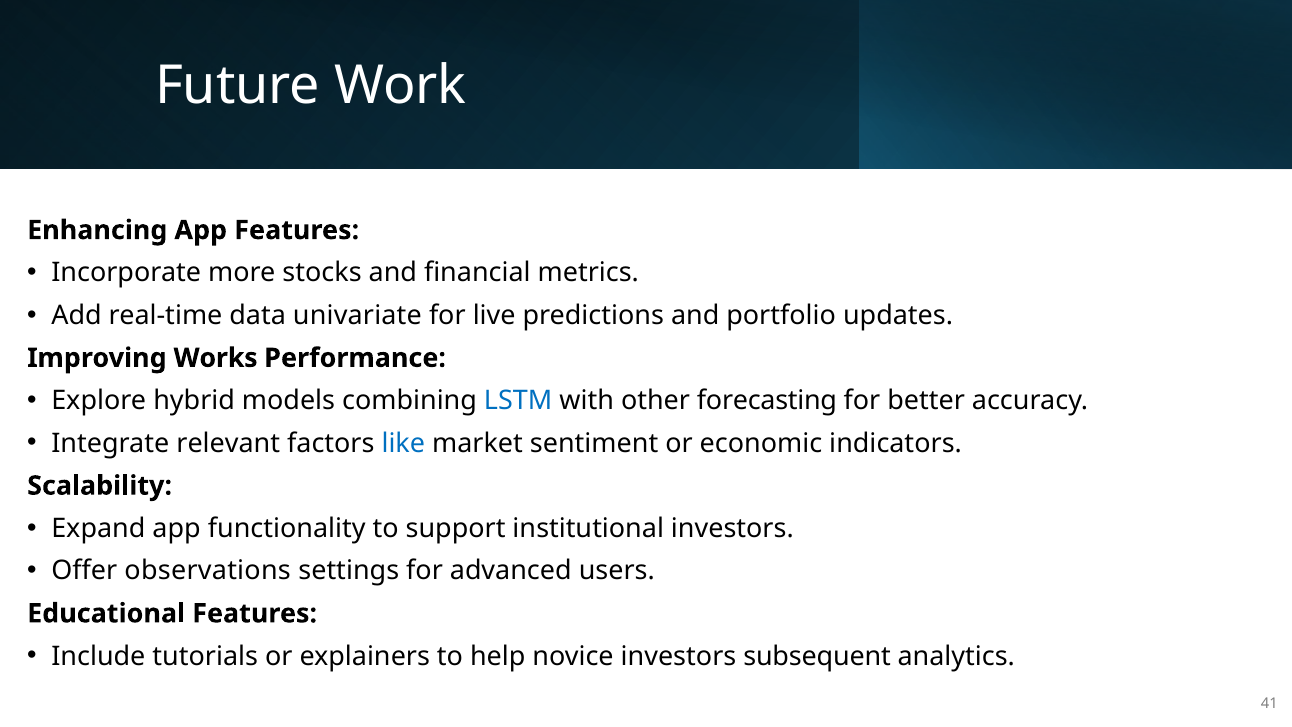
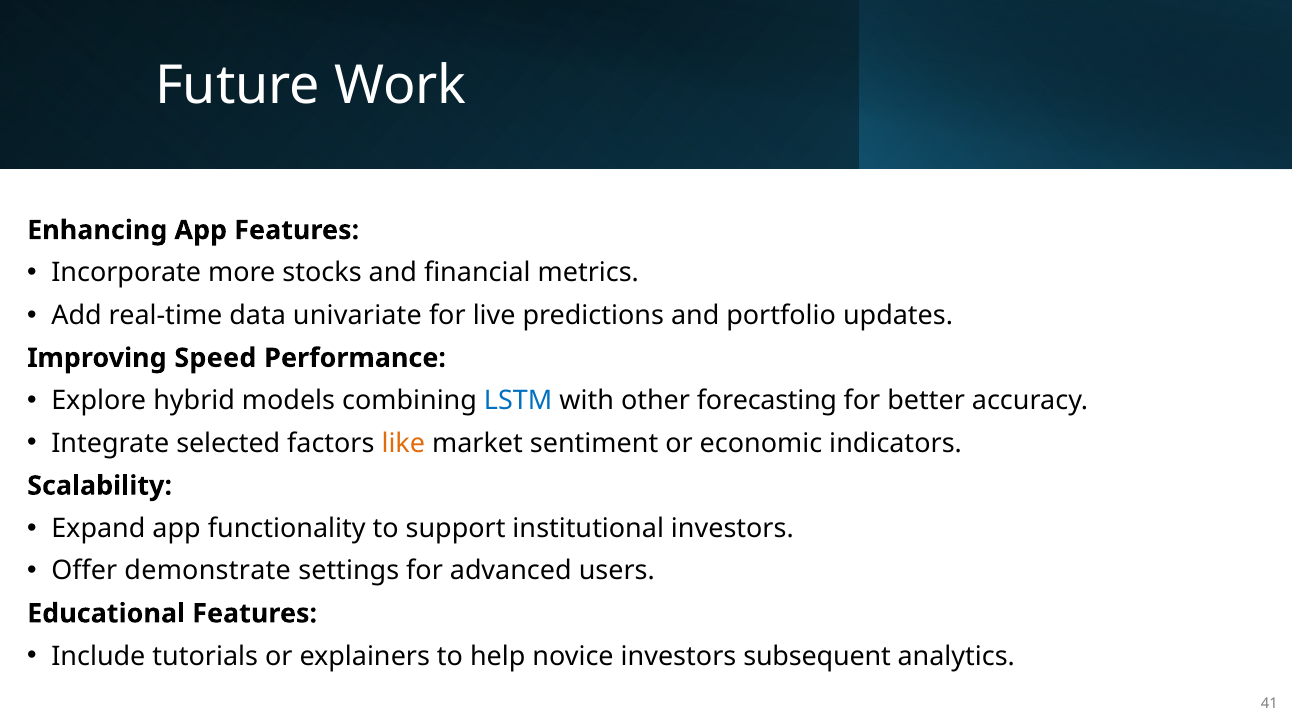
Works: Works -> Speed (215, 358)
relevant: relevant -> selected (228, 443)
like colour: blue -> orange (403, 443)
observations: observations -> demonstrate (208, 571)
